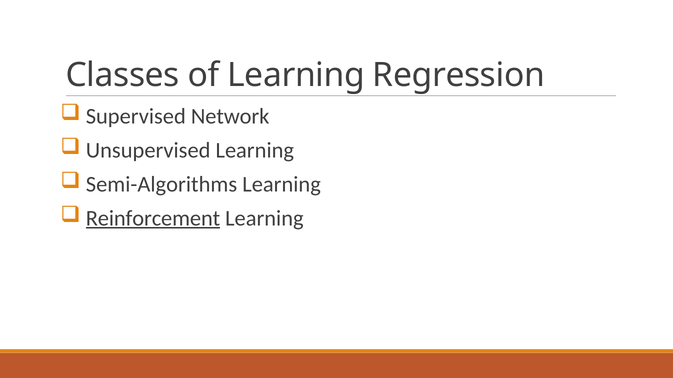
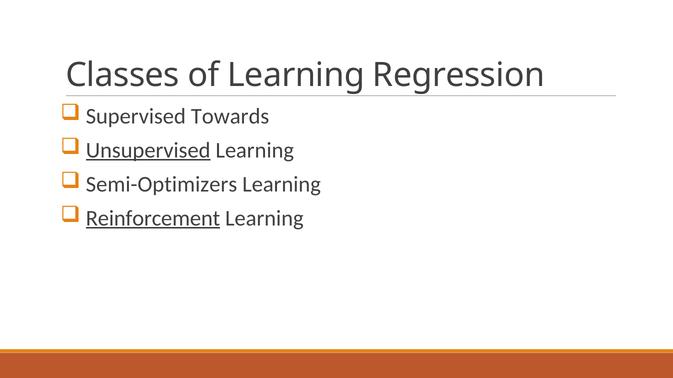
Network: Network -> Towards (230, 116)
Unsupervised underline: none -> present (148, 150)
Semi-Algorithms: Semi-Algorithms -> Semi-Optimizers (161, 185)
